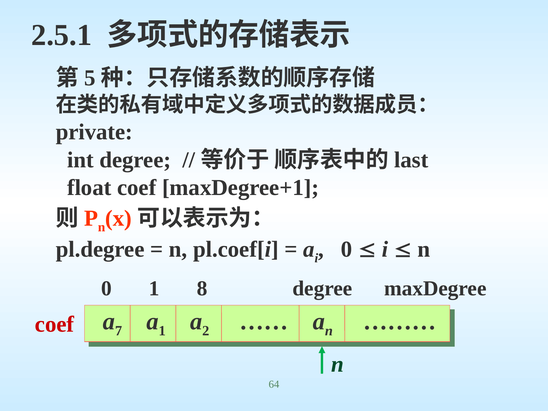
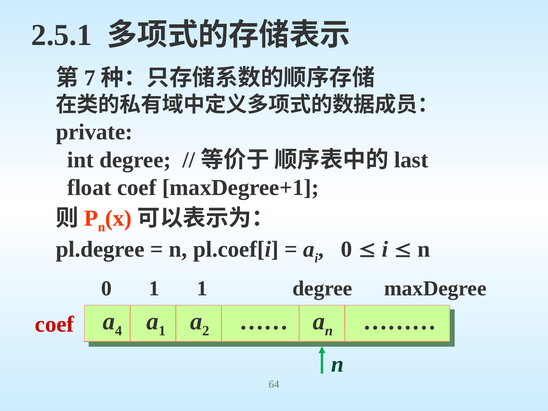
5: 5 -> 7 (90, 78)
1 8: 8 -> 1 (202, 288)
7: 7 -> 4 (119, 331)
